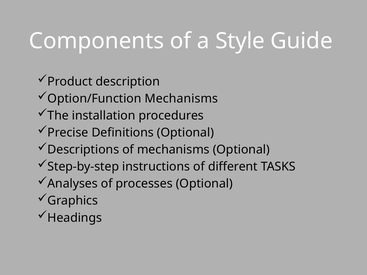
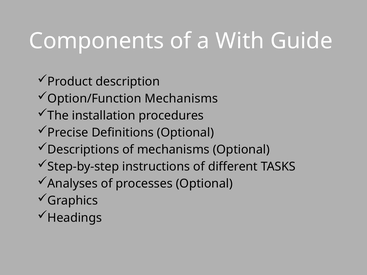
Style: Style -> With (240, 41)
